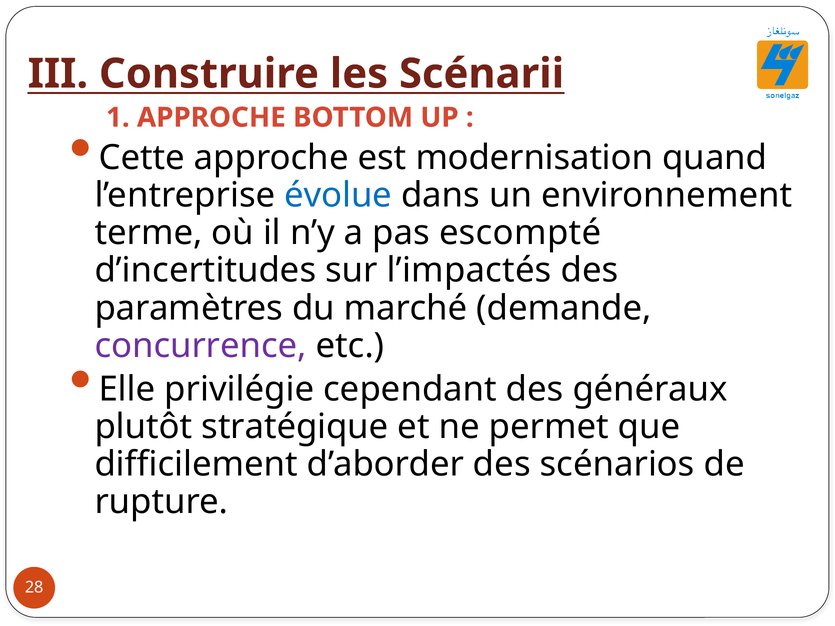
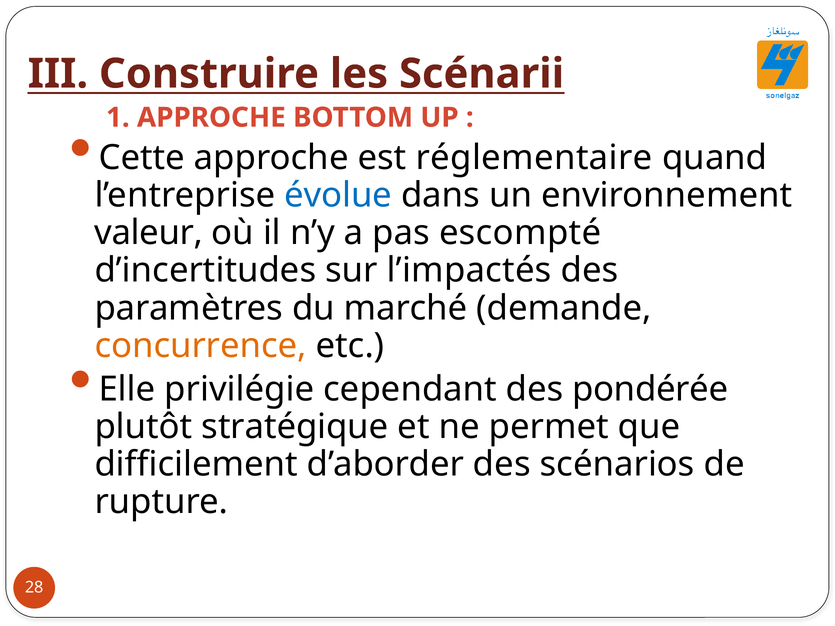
modernisation: modernisation -> réglementaire (534, 158)
terme: terme -> valeur (149, 233)
concurrence colour: purple -> orange (201, 346)
généraux: généraux -> pondérée (650, 389)
